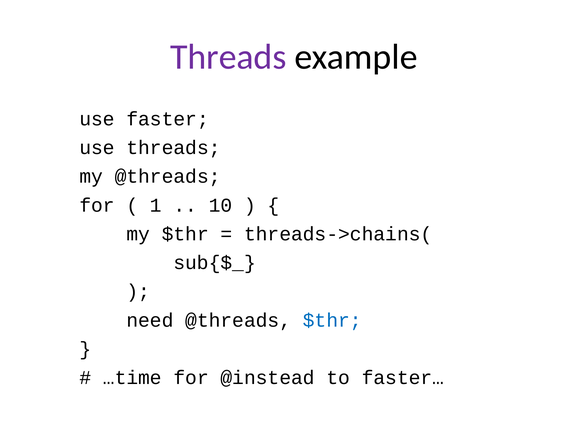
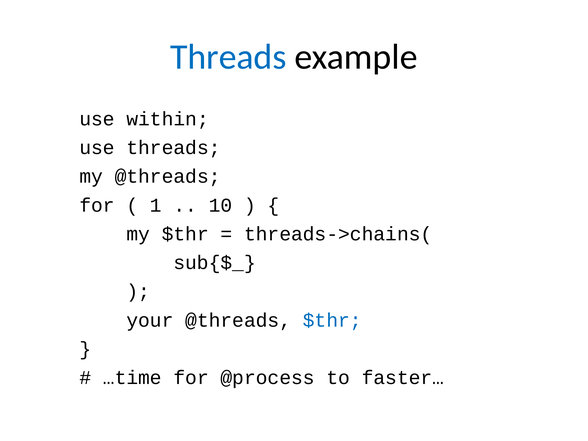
Threads colour: purple -> blue (228, 57)
faster: faster -> within (168, 119)
need: need -> your (150, 320)
@instead: @instead -> @process (268, 378)
